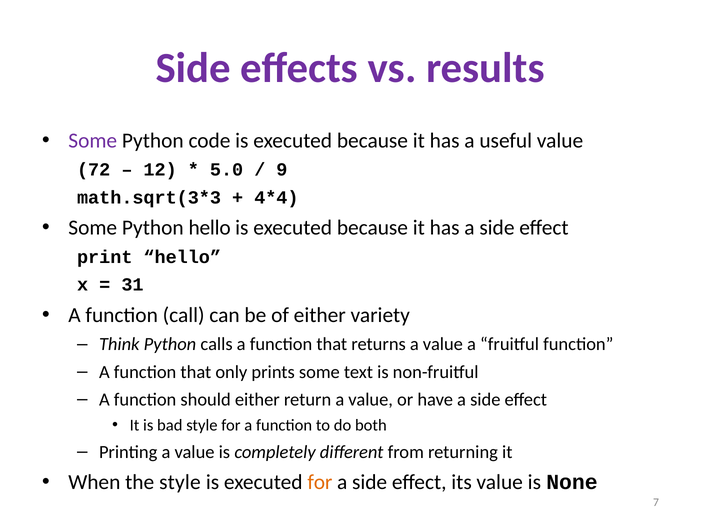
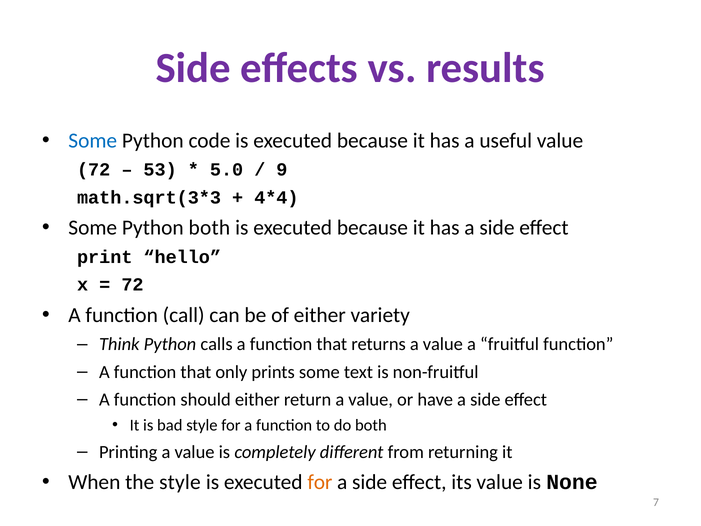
Some colour: purple -> blue (93, 141)
12: 12 -> 53 (160, 170)
Python hello: hello -> both (209, 228)
31: 31 -> 72 (132, 285)
